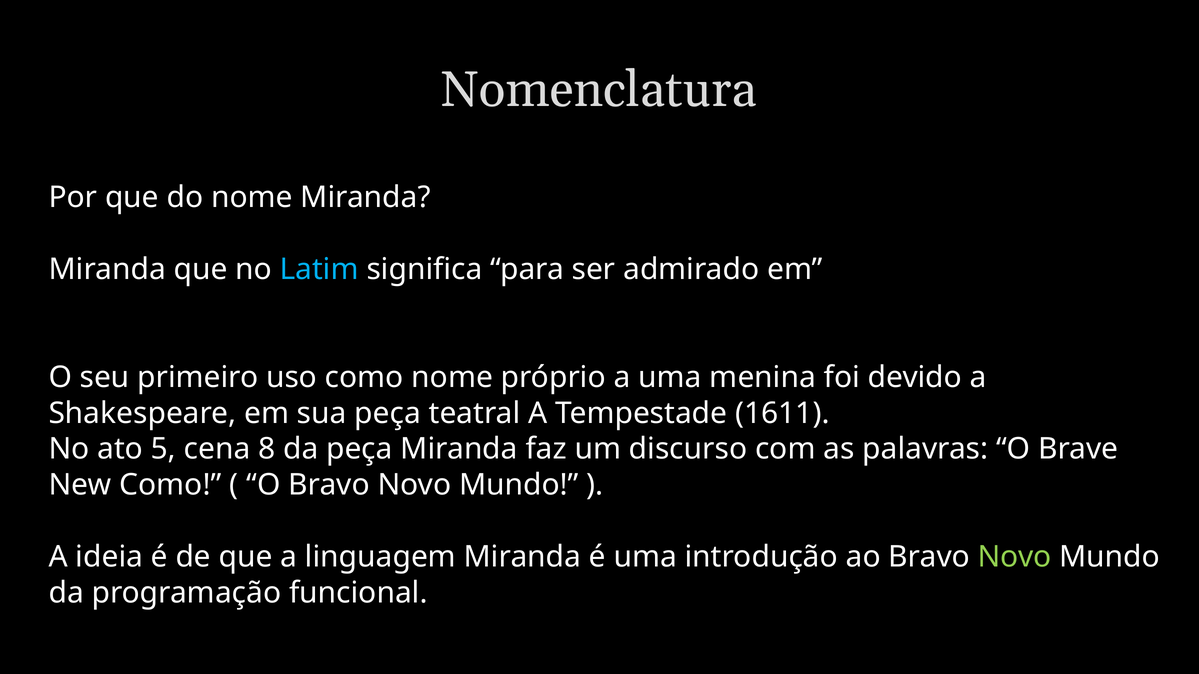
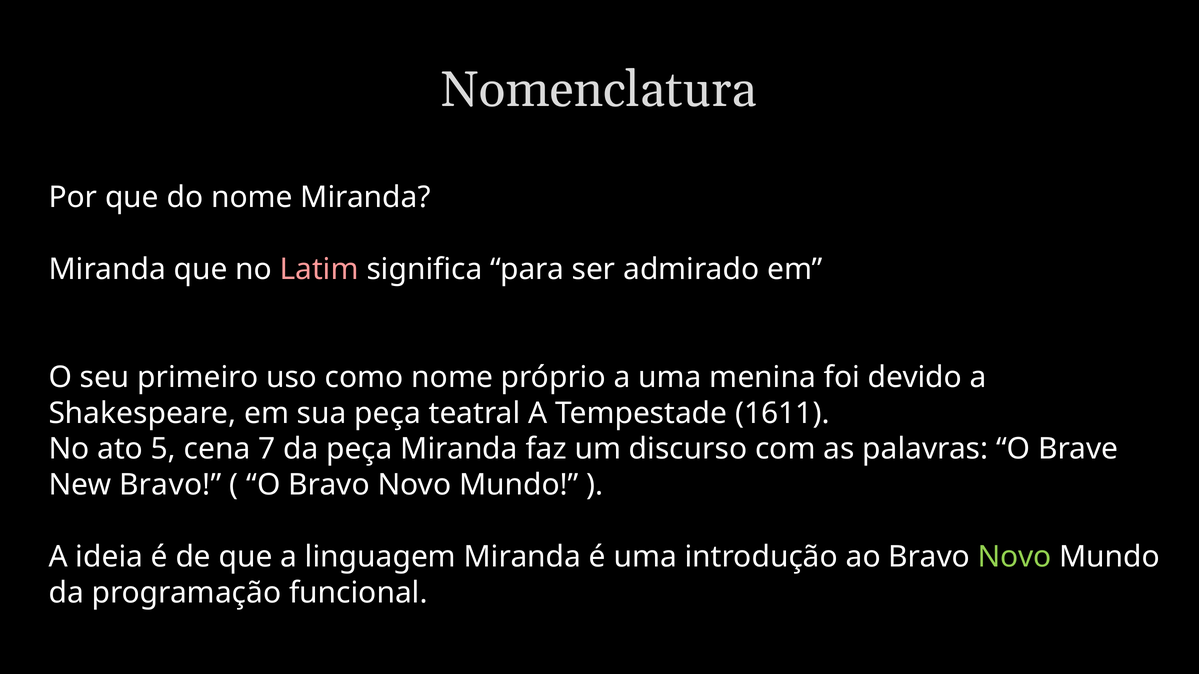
Latim colour: light blue -> pink (319, 270)
8: 8 -> 7 (267, 449)
New Como: Como -> Bravo (170, 485)
